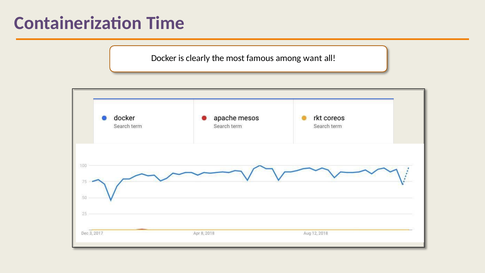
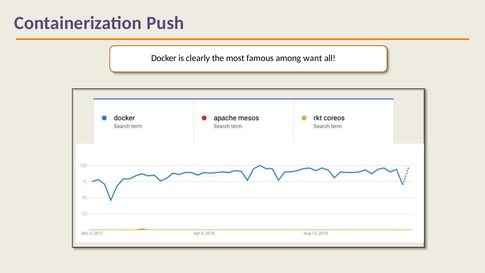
Time: Time -> Push (165, 23)
